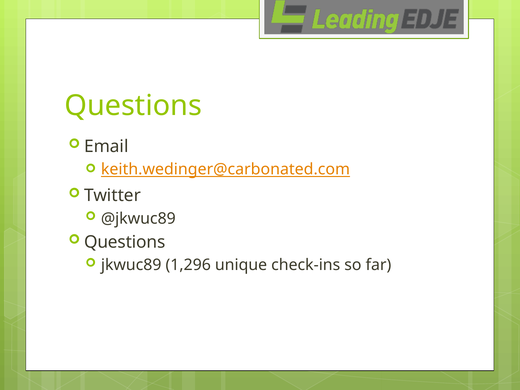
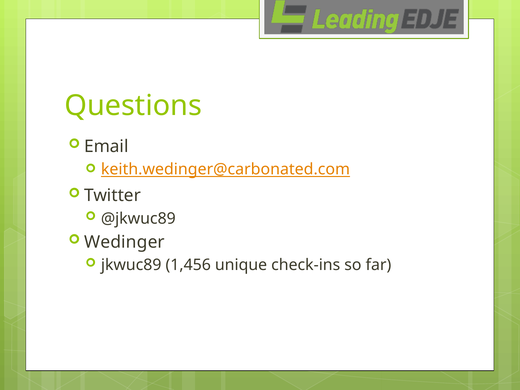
Questions: Questions -> Wedinger (125, 242)
1,296: 1,296 -> 1,456 (188, 265)
